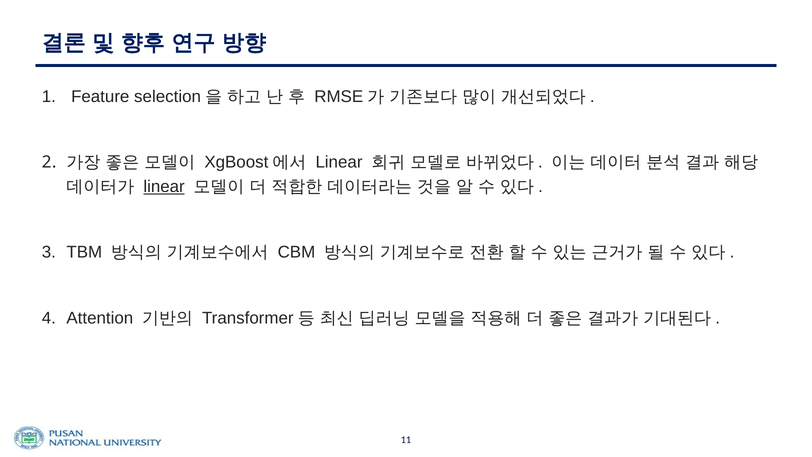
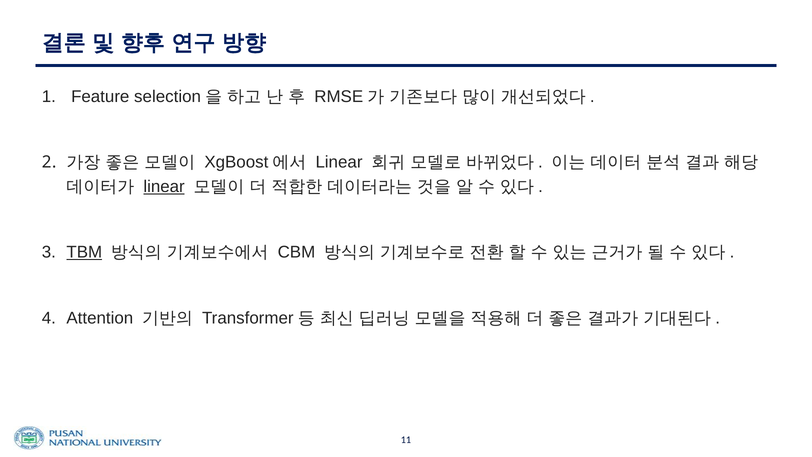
TBM underline: none -> present (84, 252)
